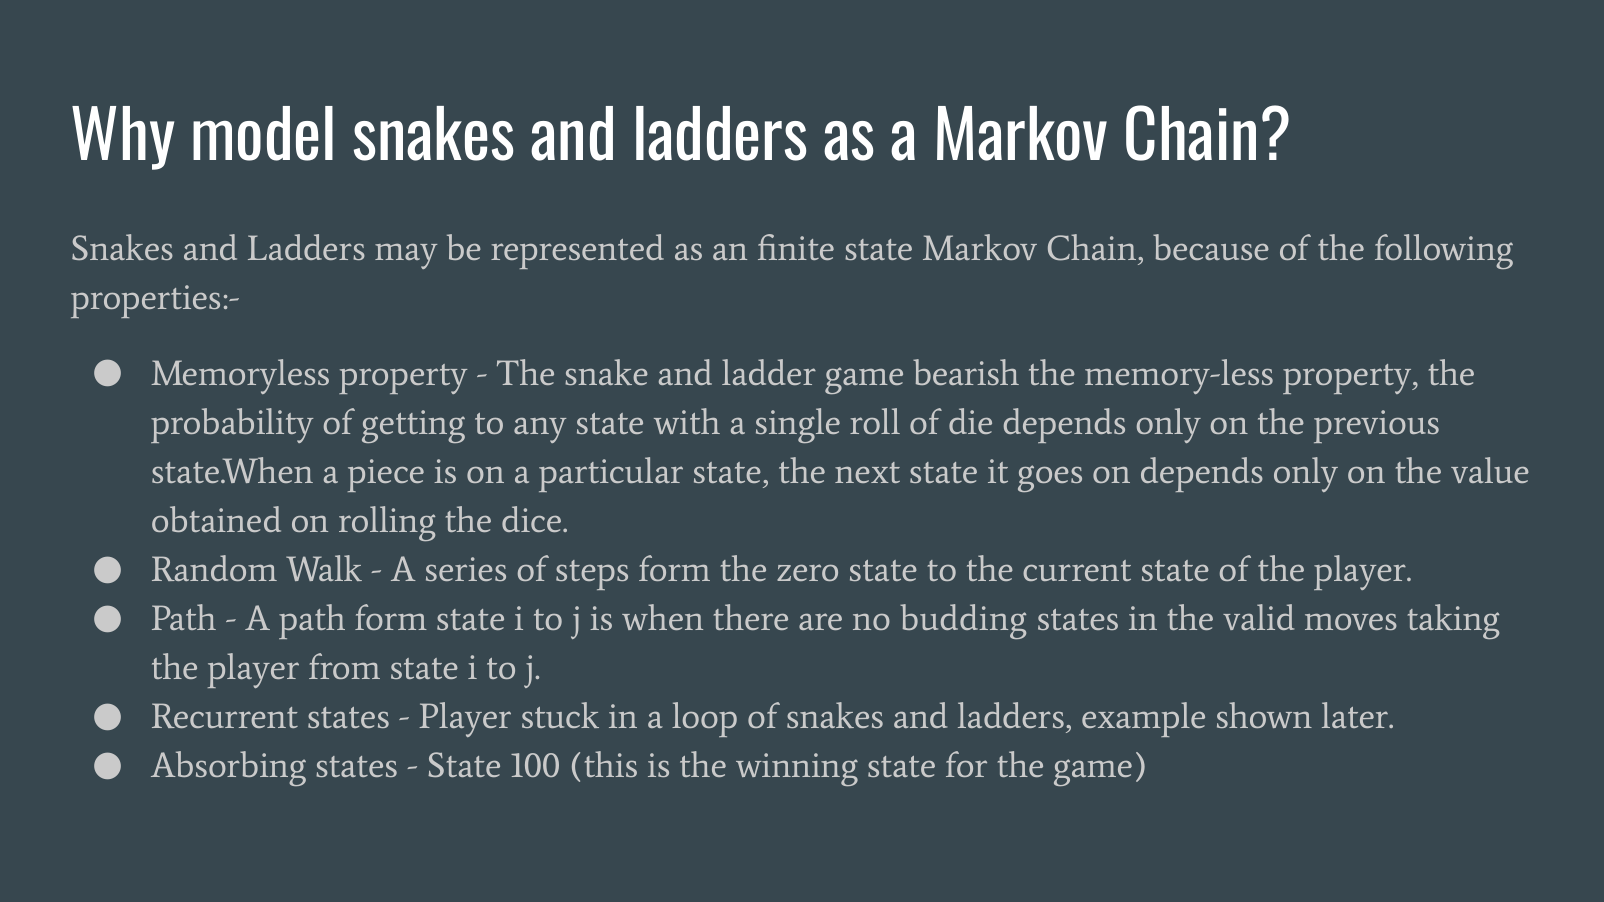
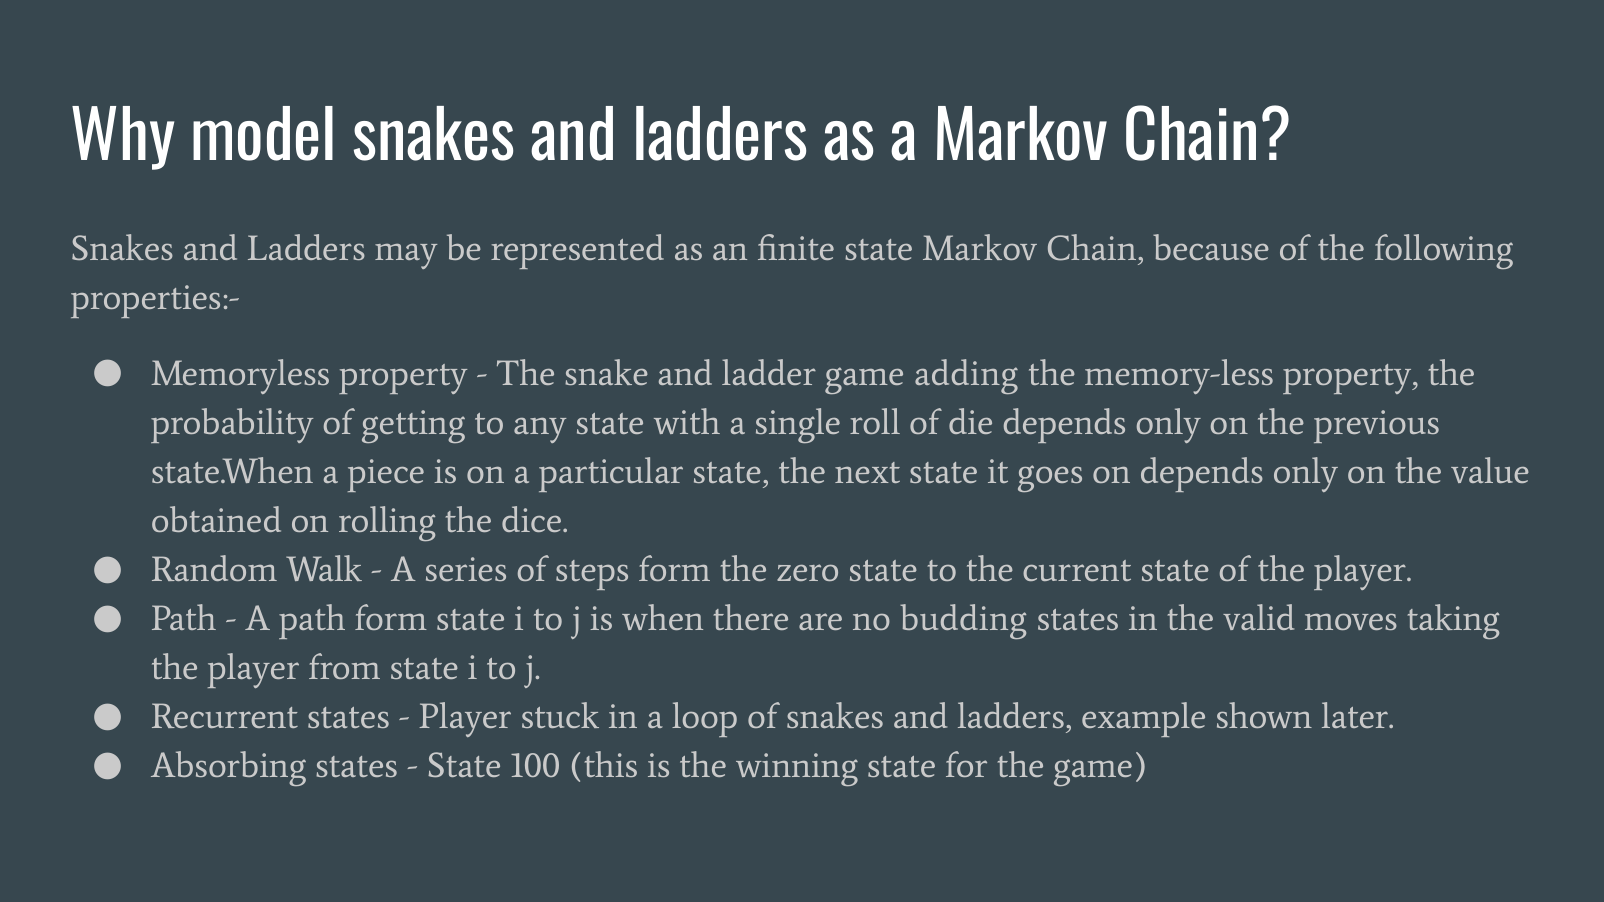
bearish: bearish -> adding (966, 373)
